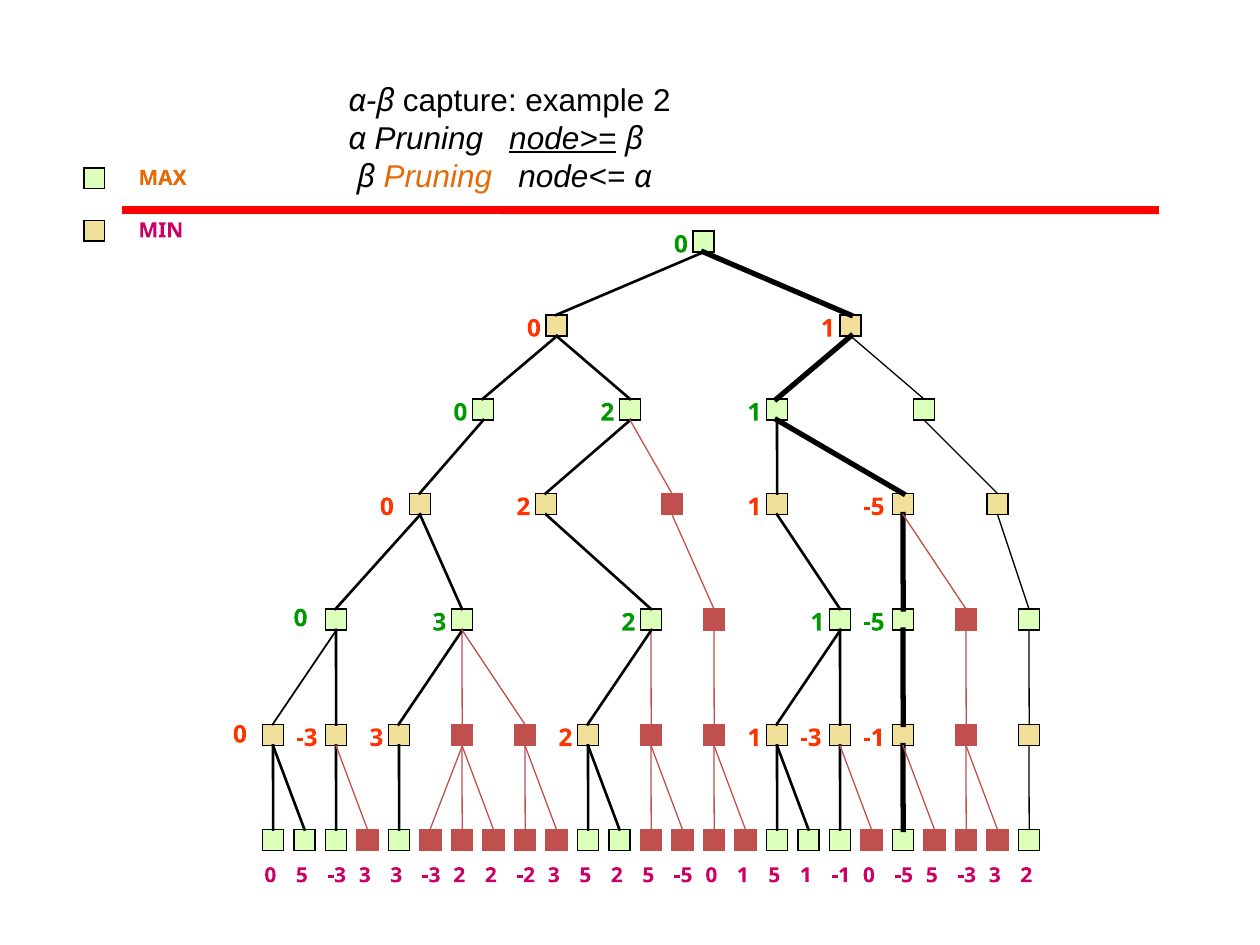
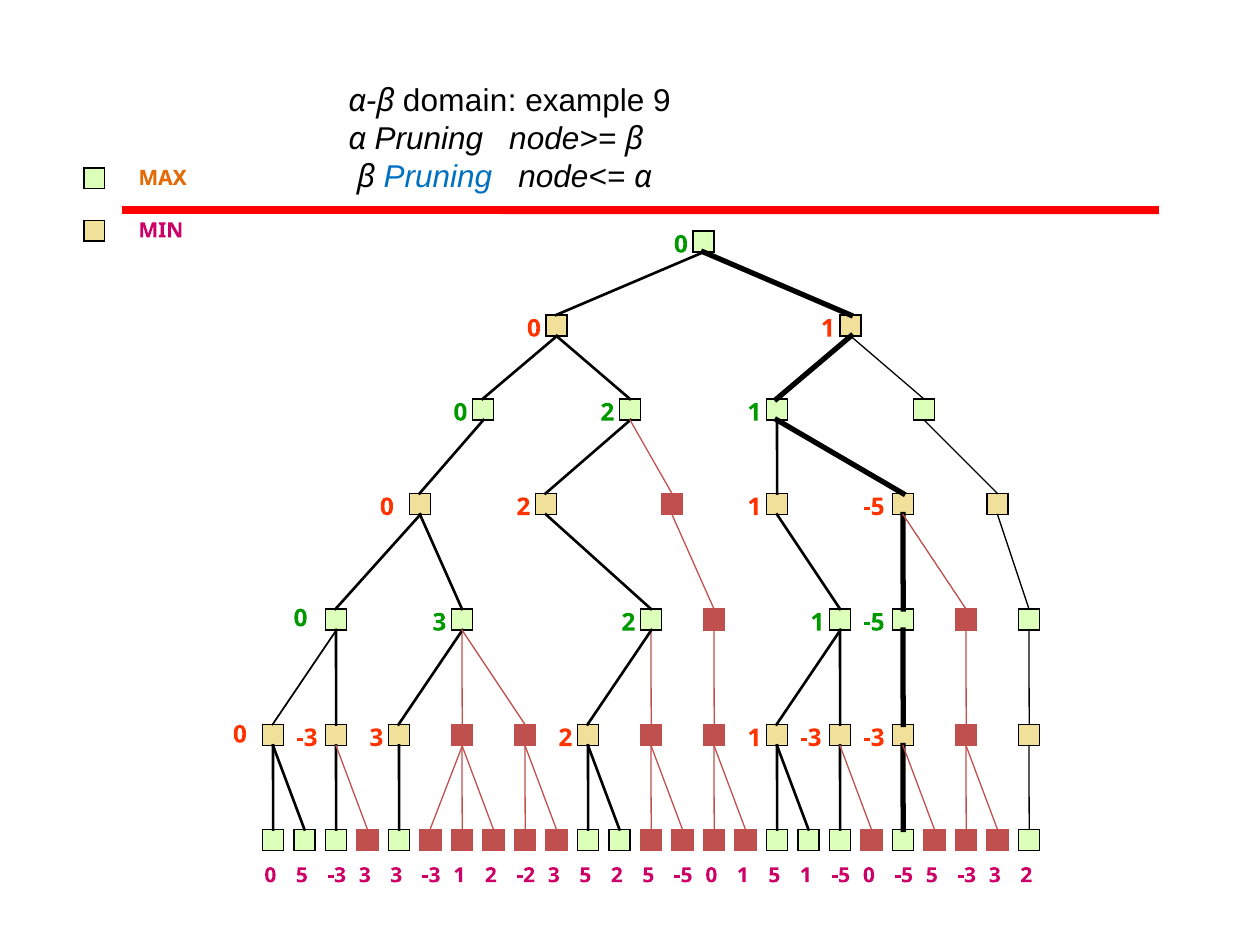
capture: capture -> domain (460, 101)
example 2: 2 -> 9 (662, 101)
node>= underline: present -> none (563, 139)
Pruning colour: orange -> blue (438, 177)
-1: -1 -> -3 (874, 738)
2: 2 -> 1 (459, 875)
-1: -1 -> -5 (841, 875)
